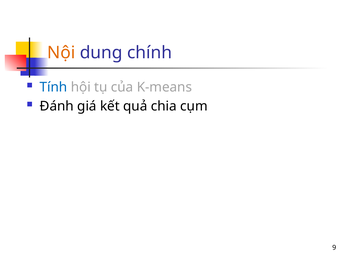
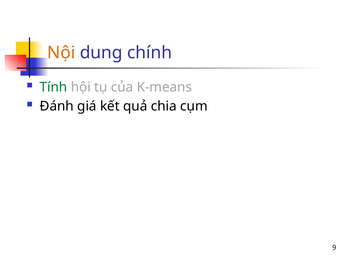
Tính colour: blue -> green (54, 87)
